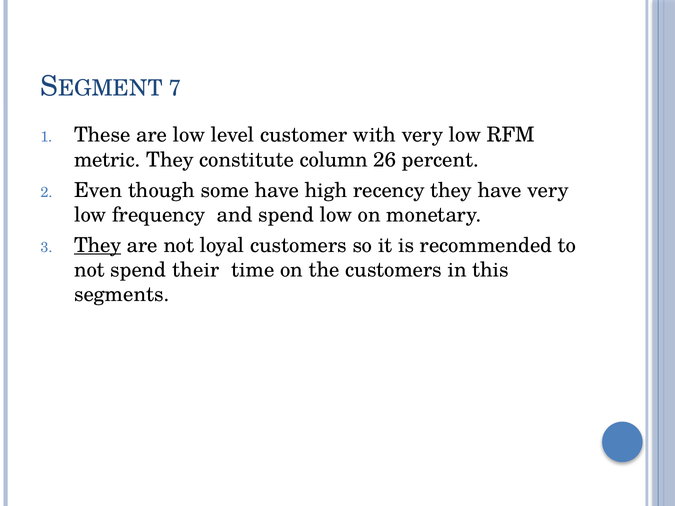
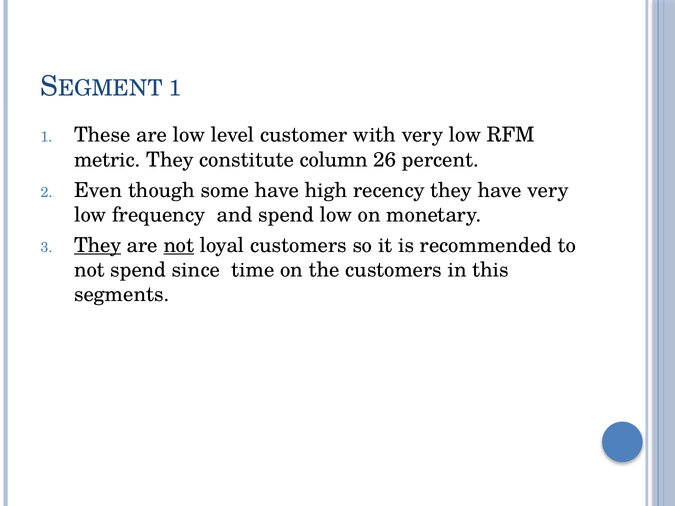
7: 7 -> 1 (175, 88)
not underline: none -> present (179, 245)
their: their -> since (196, 270)
